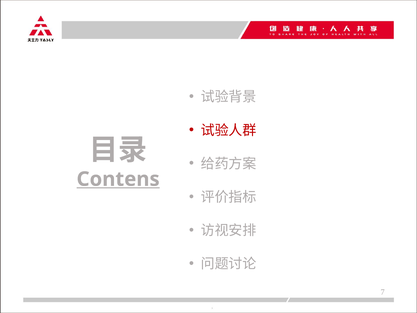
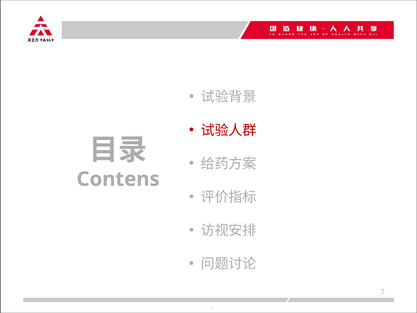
Contens underline: present -> none (118, 179)
